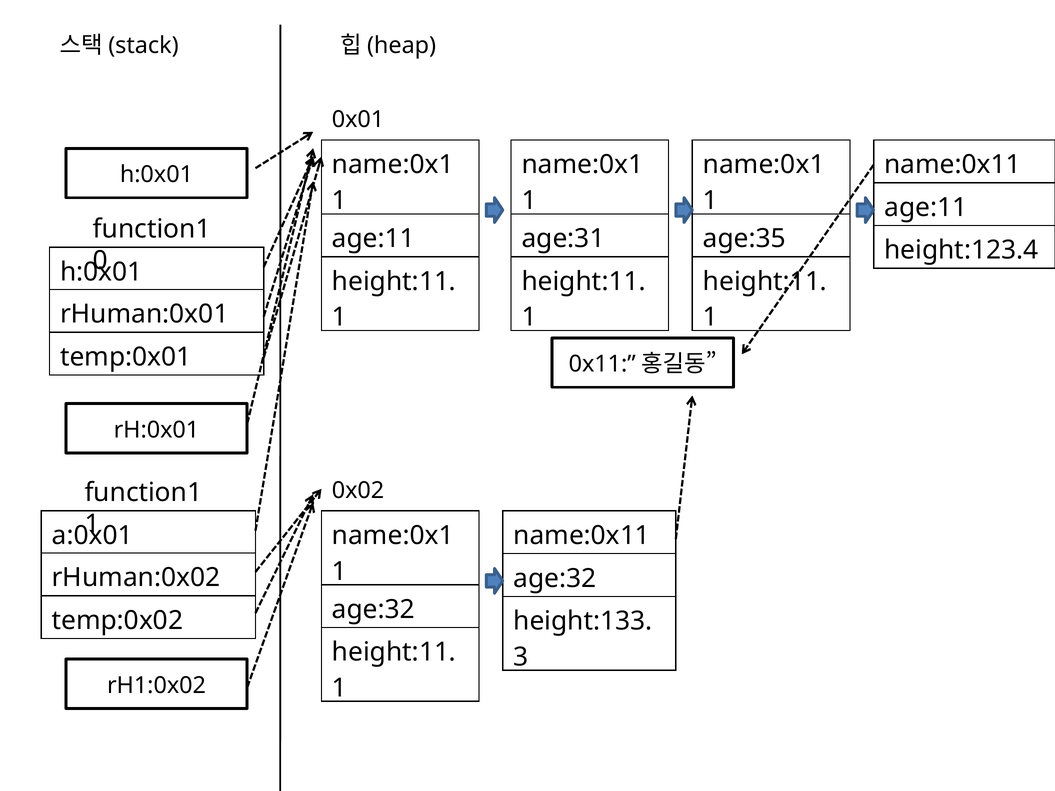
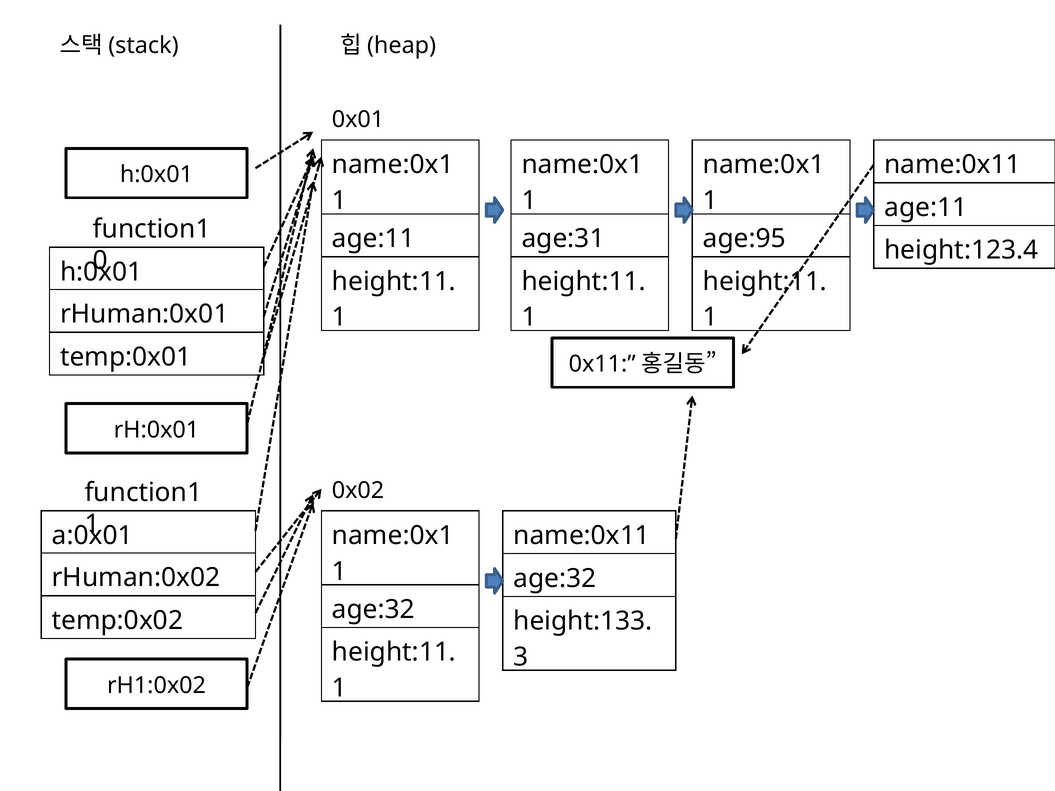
age:35: age:35 -> age:95 (744, 239)
